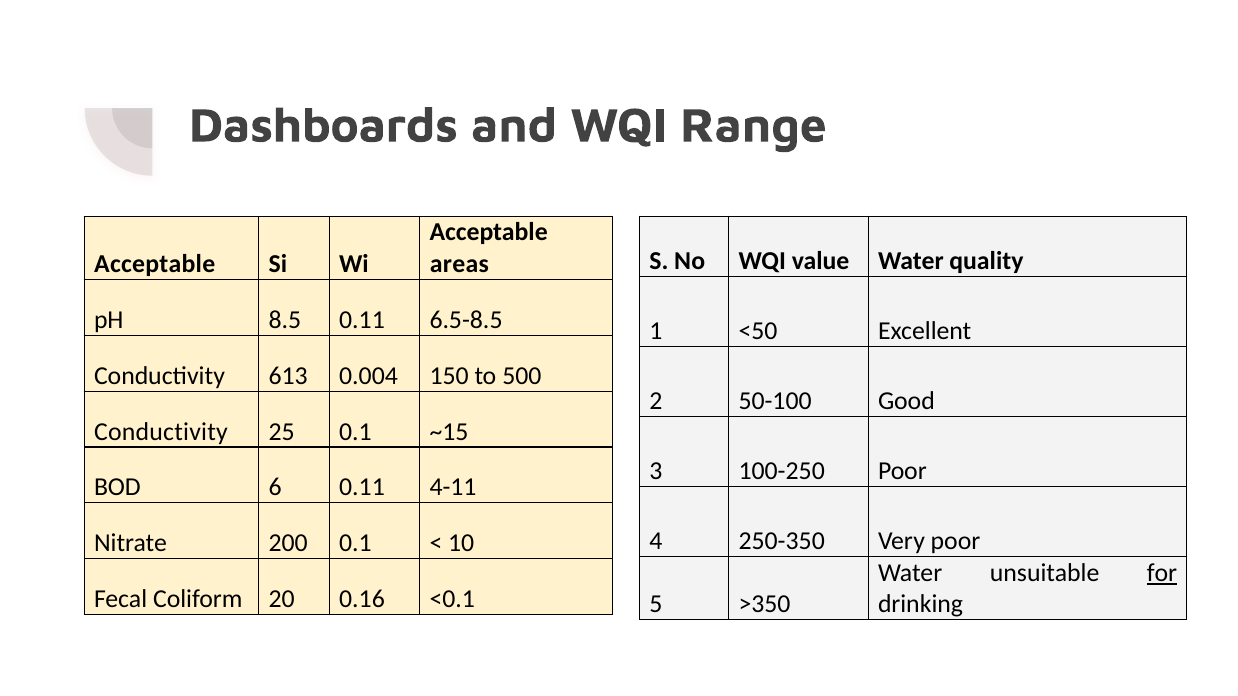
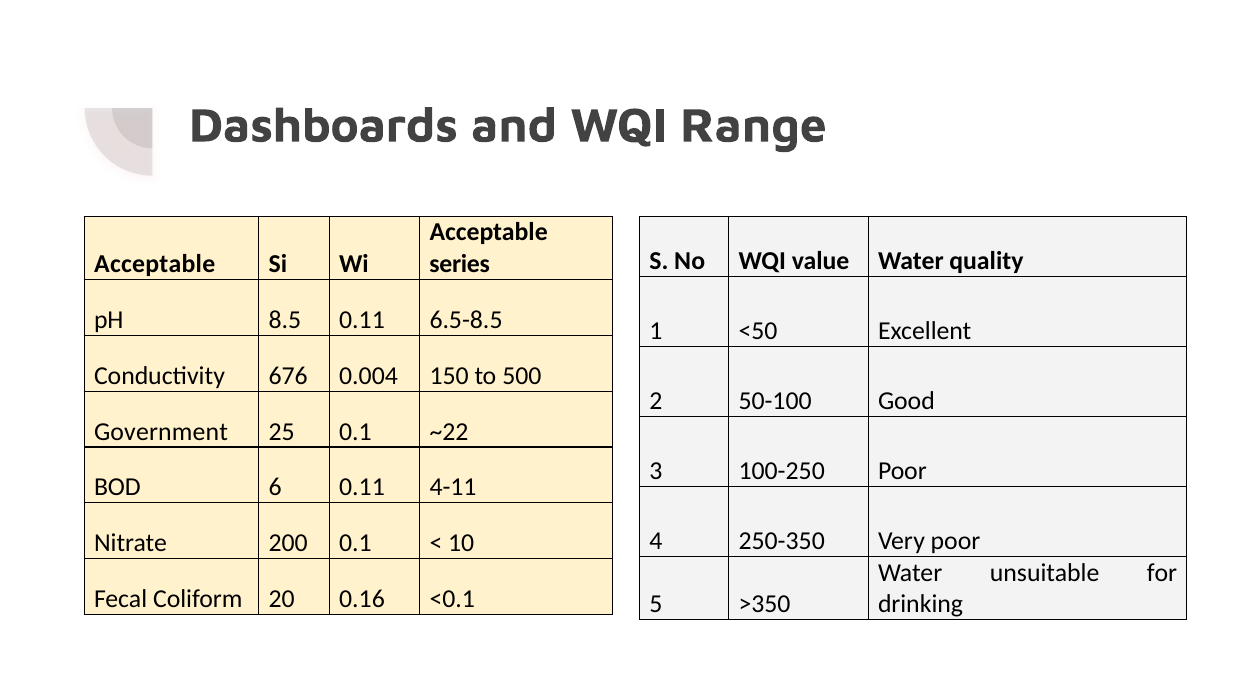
areas: areas -> series (460, 264)
613: 613 -> 676 (288, 376)
Conductivity: Conductivity -> Government (161, 432)
~15: ~15 -> ~22 (449, 432)
for underline: present -> none (1162, 573)
